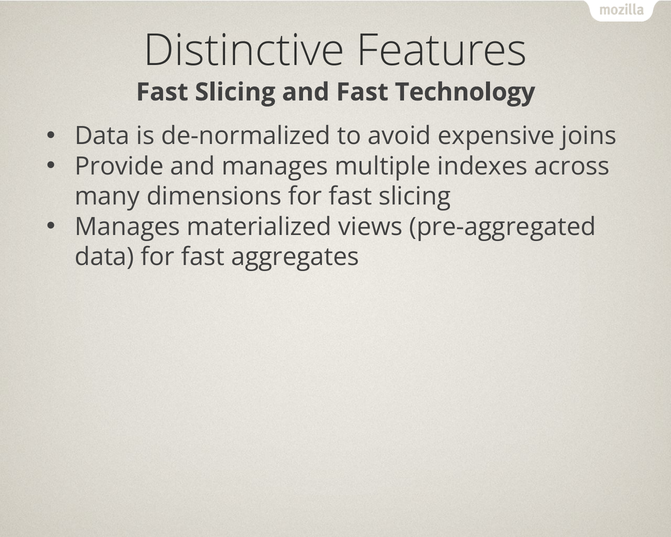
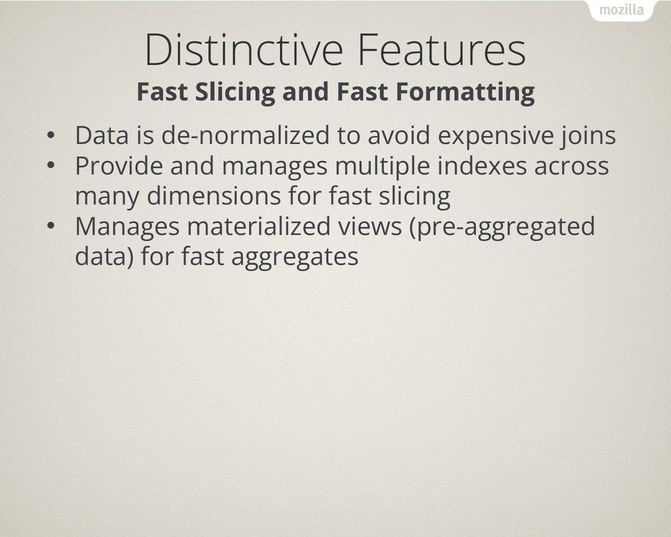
Technology: Technology -> Formatting (465, 92)
